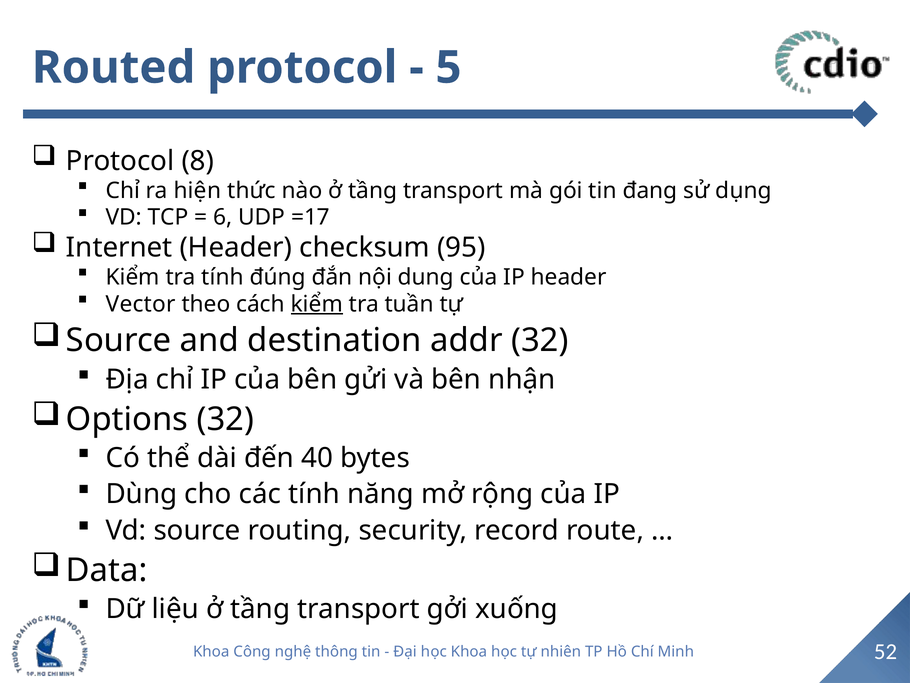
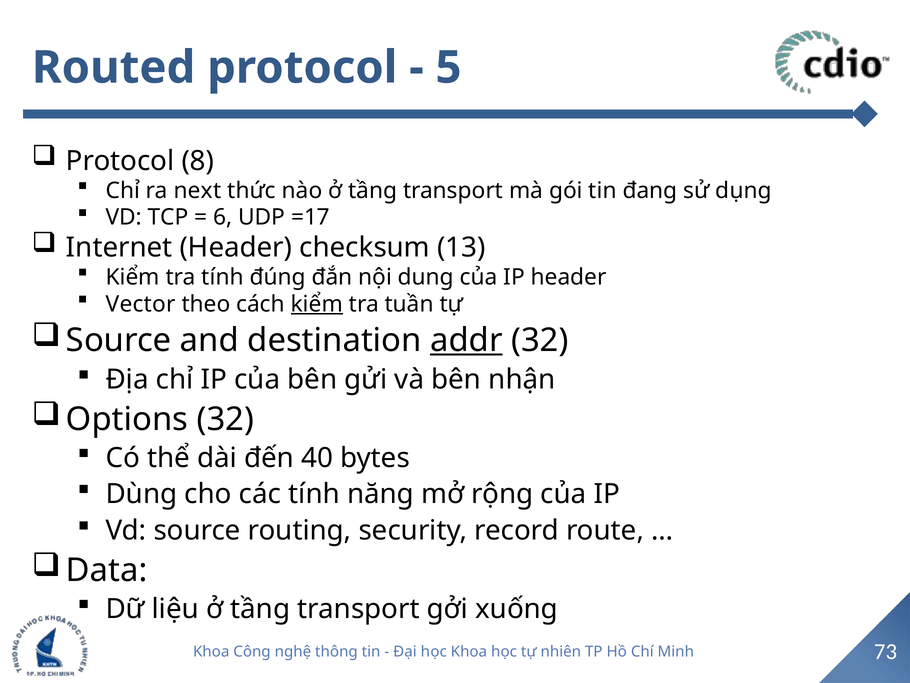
hiện: hiện -> next (197, 190)
95: 95 -> 13 (461, 247)
addr underline: none -> present (466, 340)
52: 52 -> 73 (886, 651)
